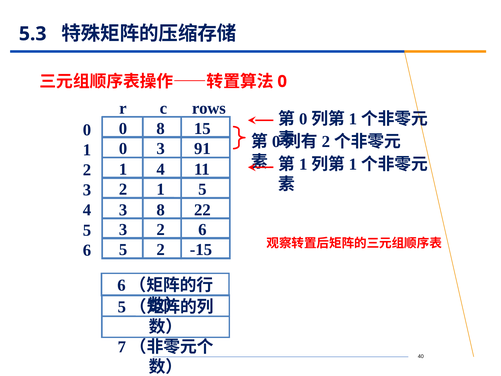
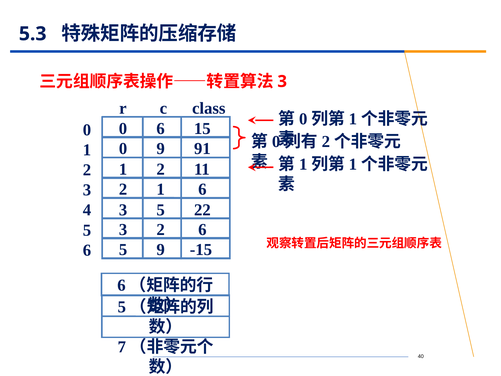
0: 0 -> 3 (282, 81)
rows: rows -> class (209, 108)
0 8: 8 -> 6 (161, 129)
0 3: 3 -> 9 (161, 149)
4: 4 -> 2 (161, 169)
1 5: 5 -> 6 (202, 189)
3 8: 8 -> 5 (161, 210)
5 2: 2 -> 9 (161, 250)
